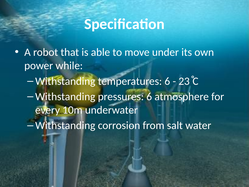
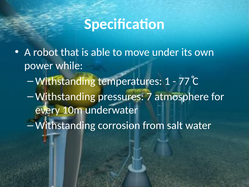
temperatures 6: 6 -> 1 (167, 81)
23: 23 -> 77 (184, 81)
pressures 6: 6 -> 7 (149, 97)
